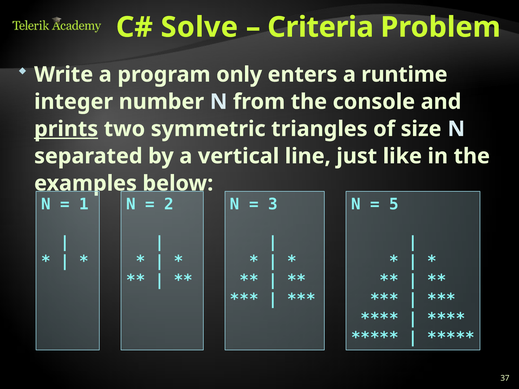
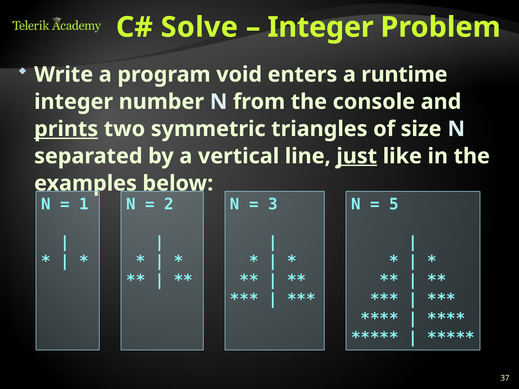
Criteria: Criteria -> Integer (321, 27)
only: only -> void (239, 75)
just underline: none -> present (357, 156)
